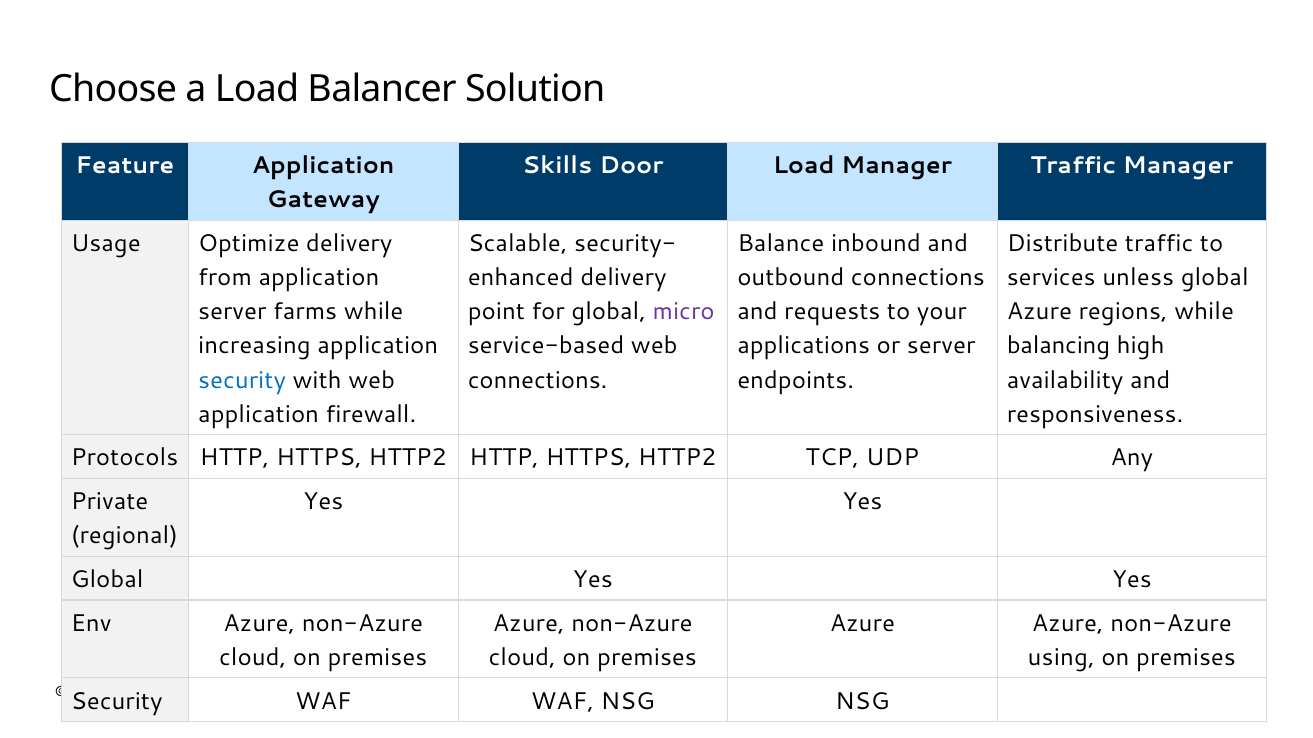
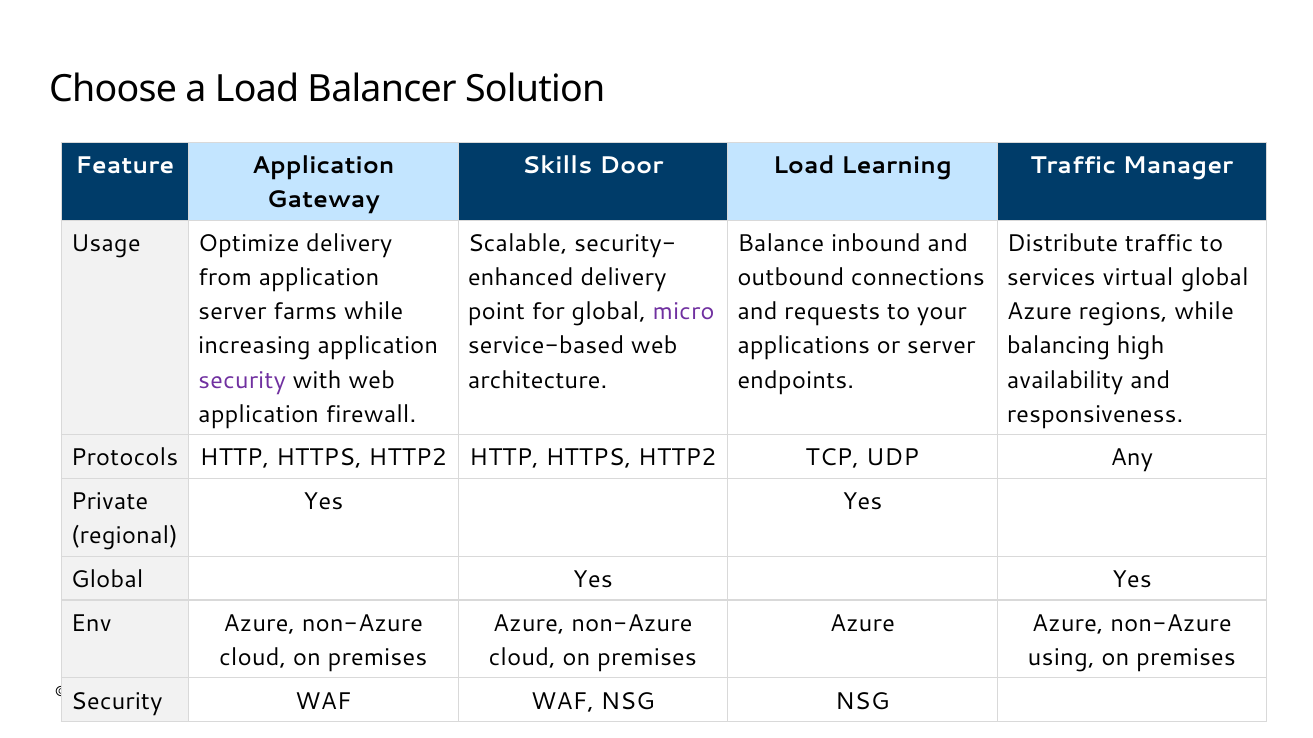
Load Manager: Manager -> Learning (897, 166)
unless: unless -> virtual (1138, 278)
security colour: blue -> purple (242, 380)
connections: connections -> architecture (538, 380)
